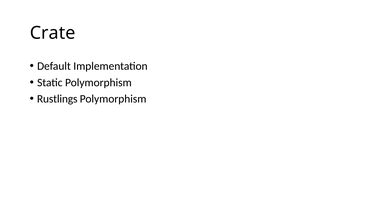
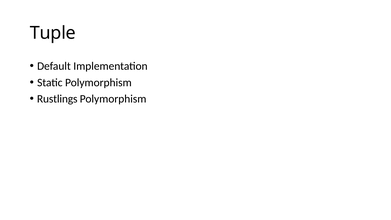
Crate: Crate -> Tuple (53, 33)
